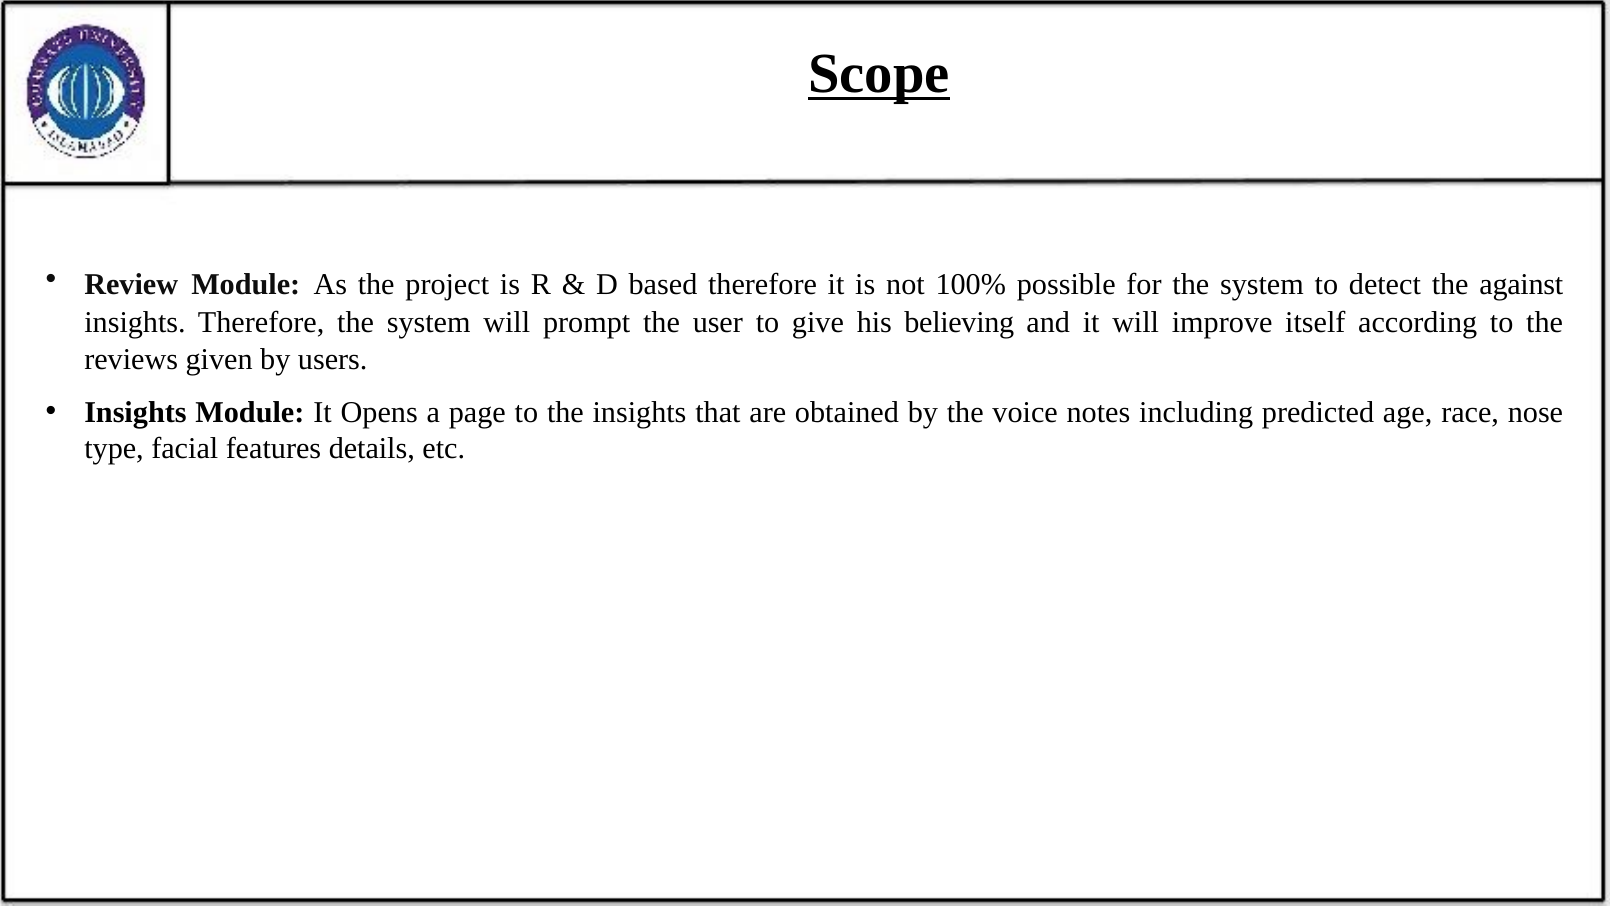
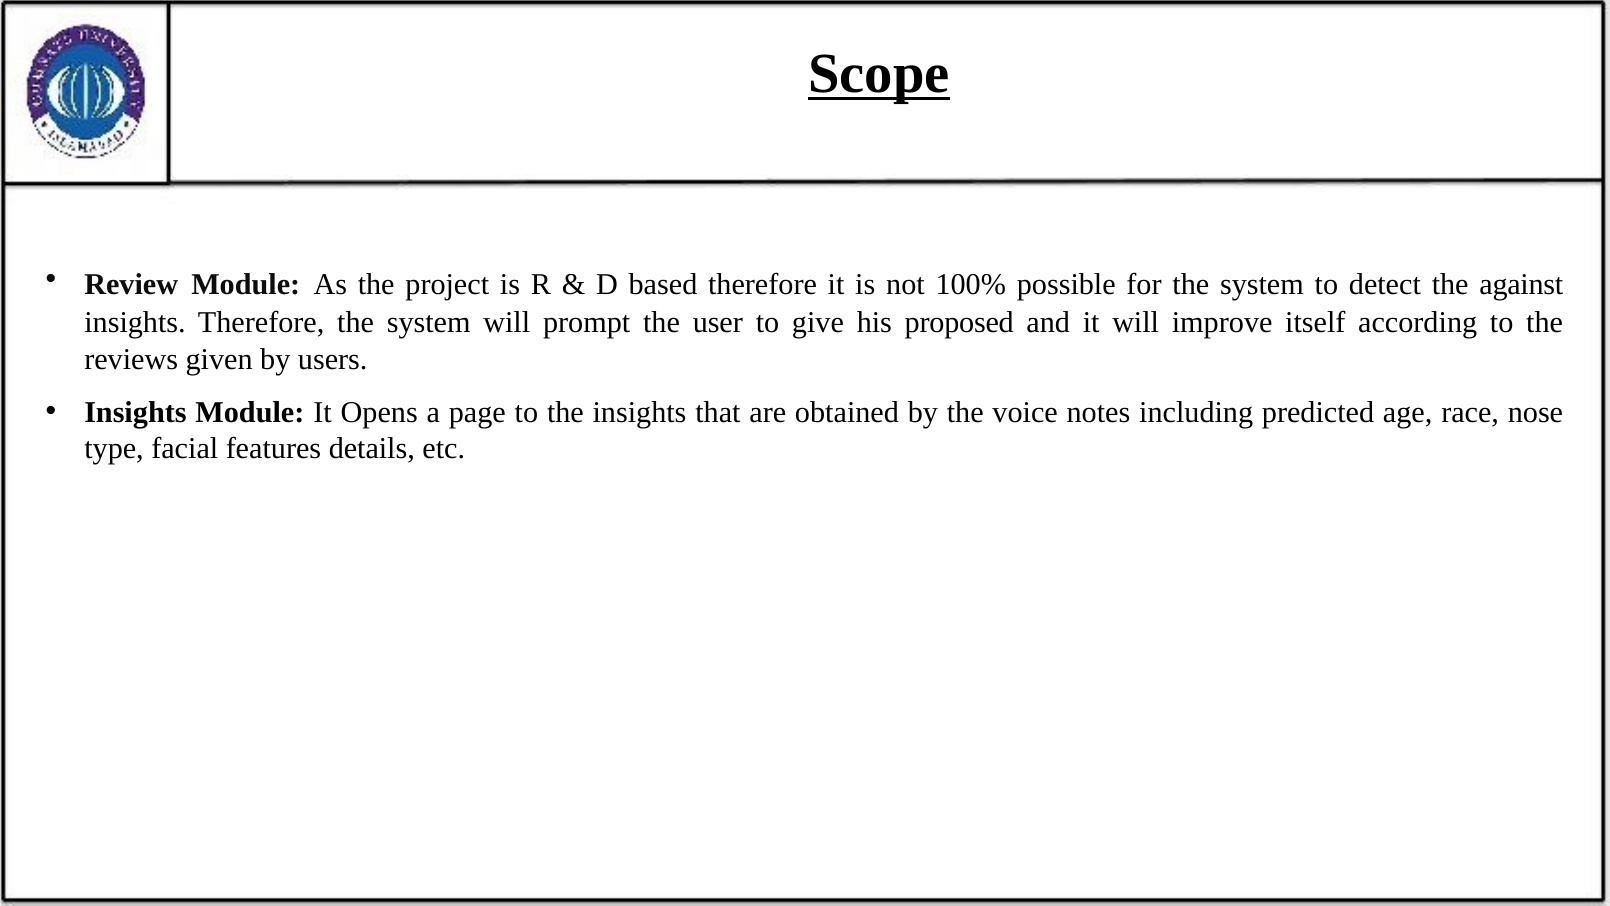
believing: believing -> proposed (959, 323)
